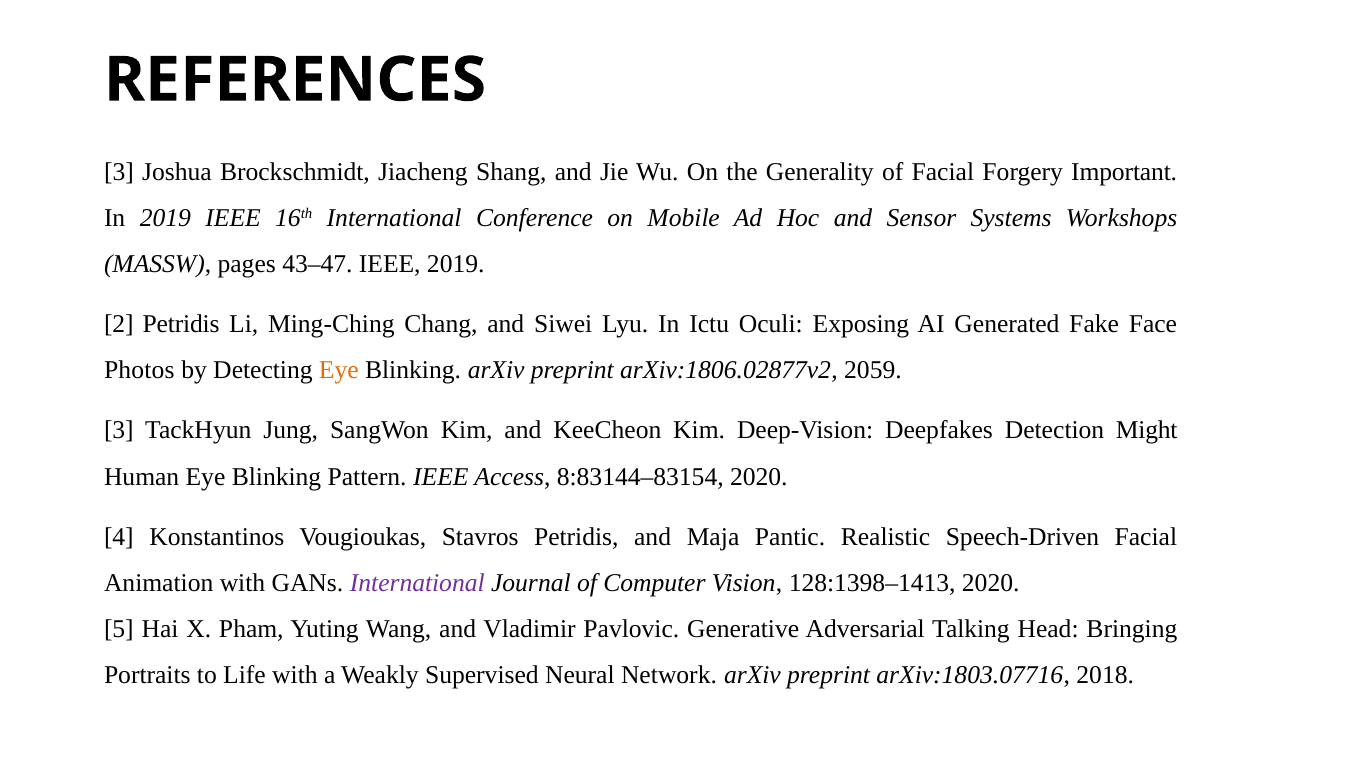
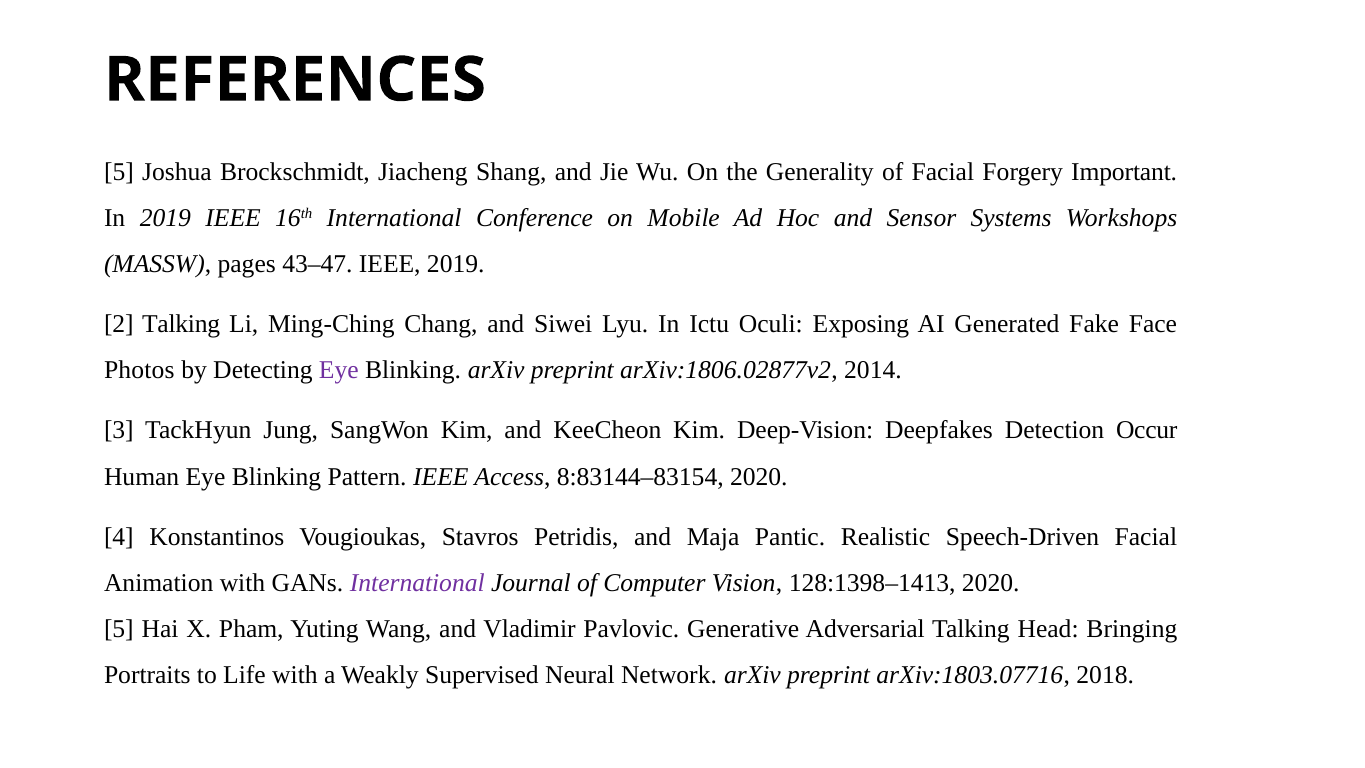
3: 3 -> 5 (119, 172)
2 Petridis: Petridis -> Talking (181, 324)
Eye colour: orange -> purple (339, 370)
2059: 2059 -> 2014 (873, 370)
Might: Might -> Occur (1147, 430)
